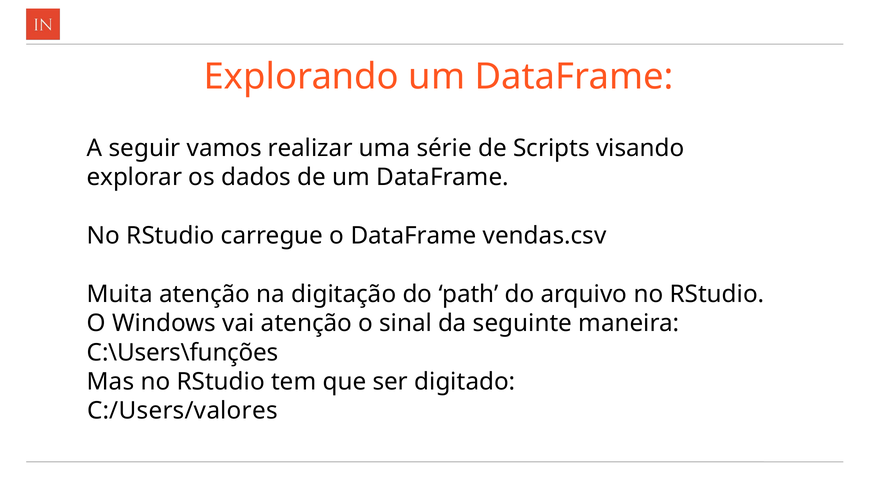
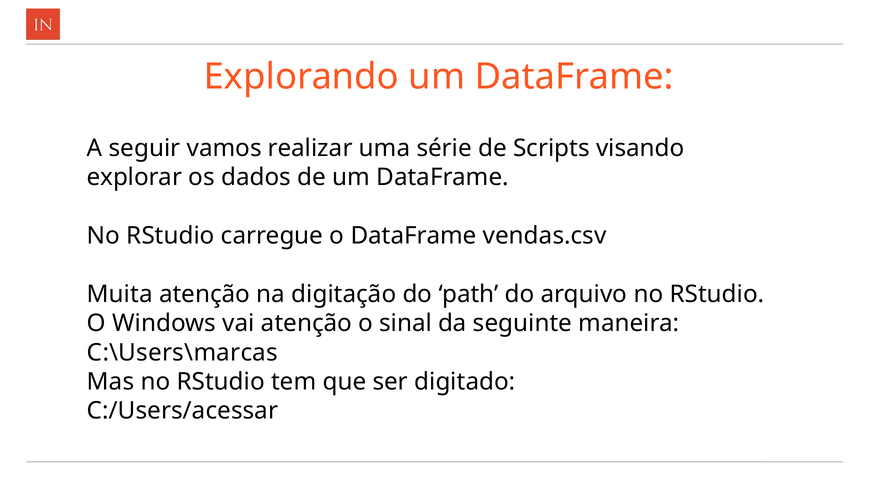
C:\Users\funções: C:\Users\funções -> C:\Users\marcas (182, 353)
C:/Users/valores: C:/Users/valores -> C:/Users/acessar (183, 411)
